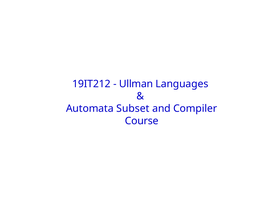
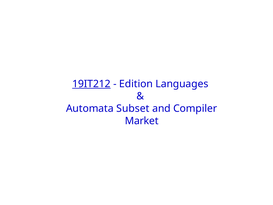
19IT212 underline: none -> present (91, 84)
Ullman: Ullman -> Edition (136, 84)
Course: Course -> Market (142, 121)
